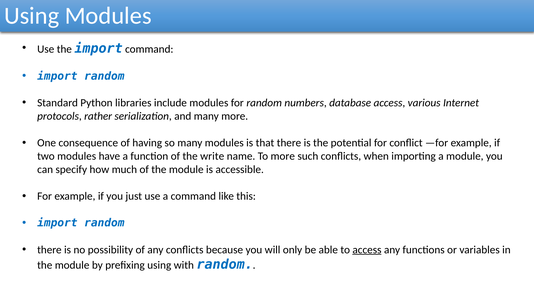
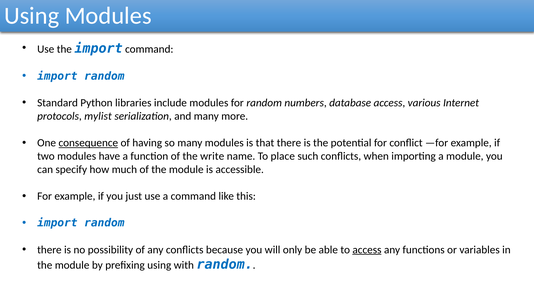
rather: rather -> mylist (98, 116)
consequence underline: none -> present (88, 143)
To more: more -> place (283, 156)
